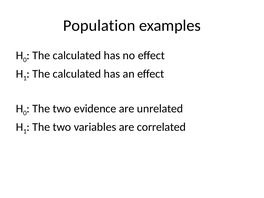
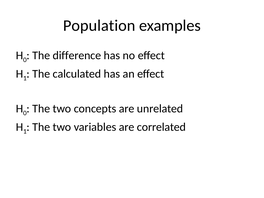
calculated: calculated -> difference (77, 55)
evidence: evidence -> concepts (95, 109)
